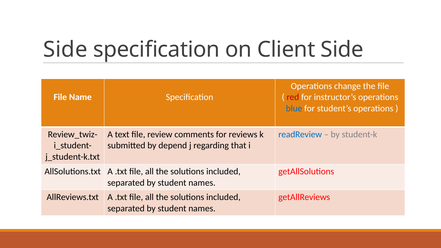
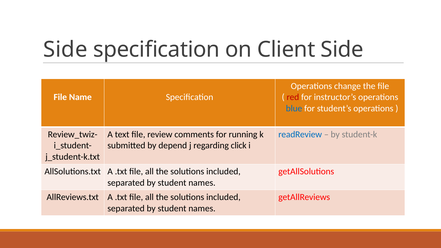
reviews: reviews -> running (243, 134)
that: that -> click (239, 146)
